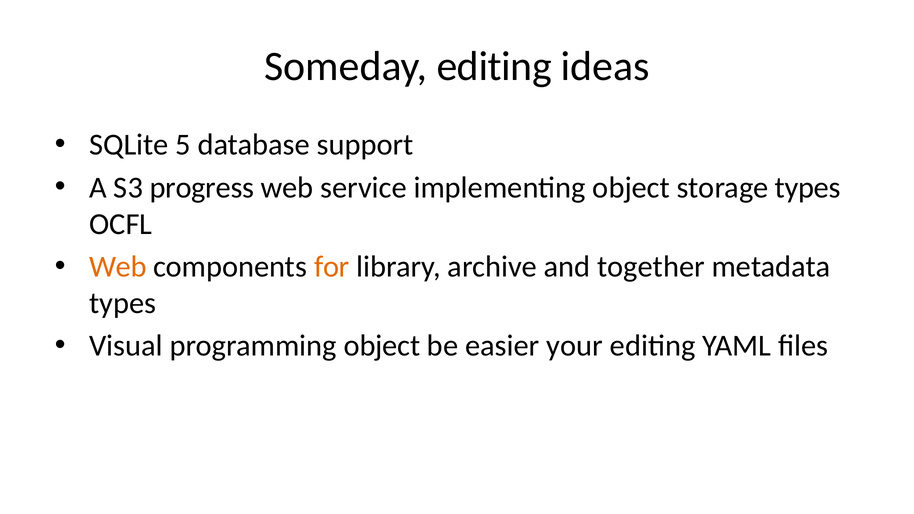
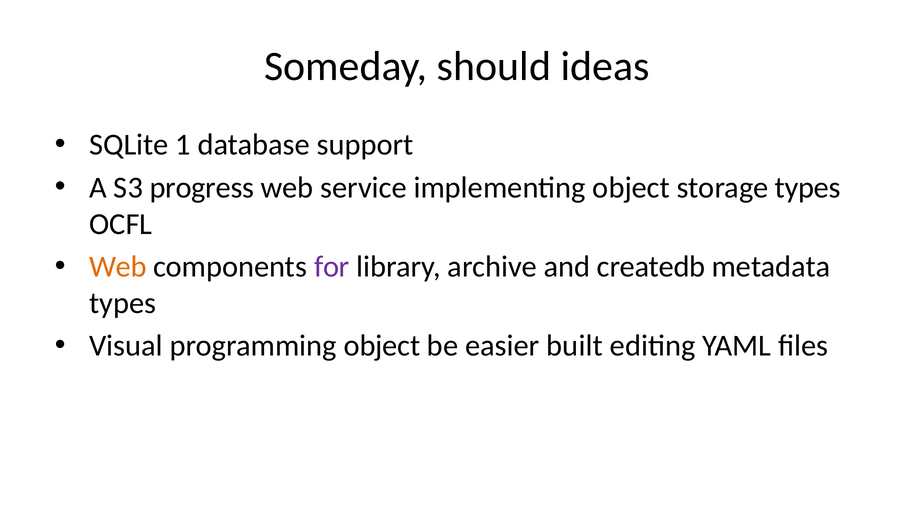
Someday editing: editing -> should (494, 66)
5: 5 -> 1 (183, 145)
for colour: orange -> purple (332, 267)
together: together -> createdb (651, 267)
your: your -> built (575, 346)
